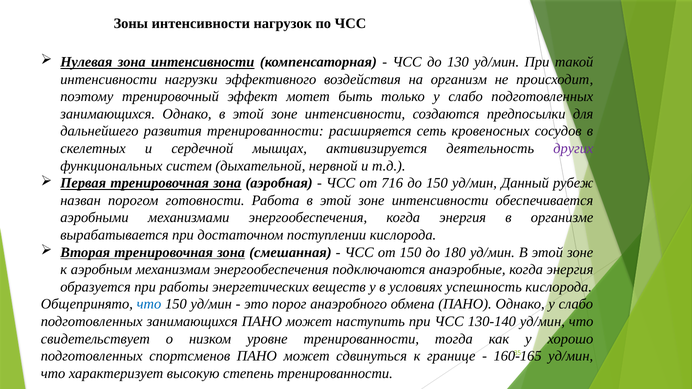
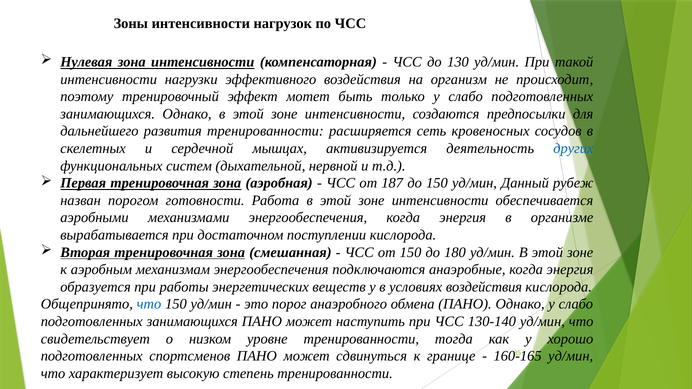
других colour: purple -> blue (573, 149)
716: 716 -> 187 (392, 183)
условиях успешность: успешность -> воздействия (484, 287)
